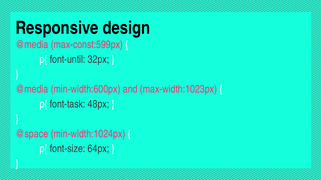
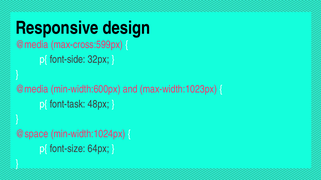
max-const:599px: max-const:599px -> max-cross:599px (87, 45)
font-until: font-until -> font-side (68, 60)
